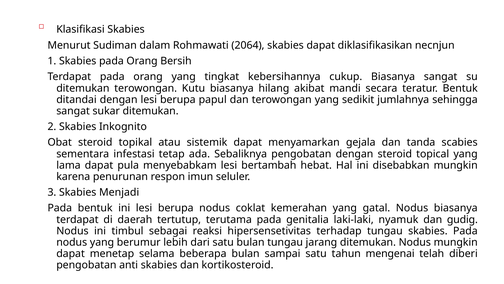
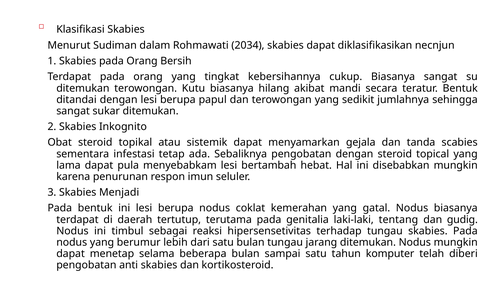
2064: 2064 -> 2034 (248, 45)
nyamuk: nyamuk -> tentang (398, 219)
mengenai: mengenai -> komputer (390, 253)
